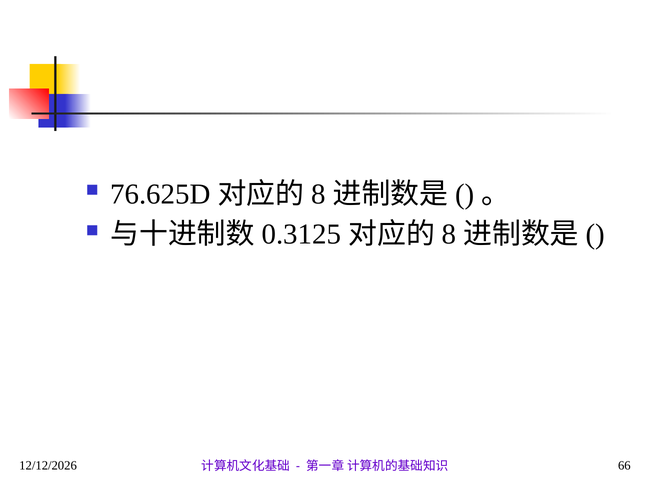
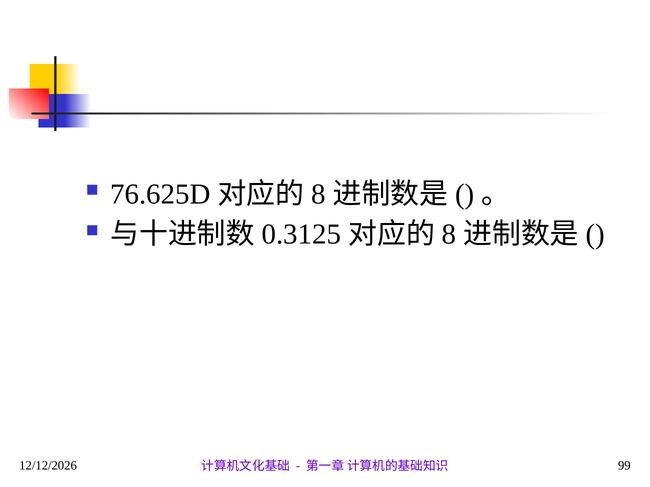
66: 66 -> 99 (624, 466)
